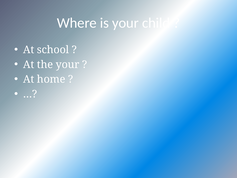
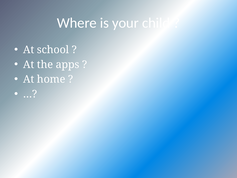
the your: your -> apps (68, 64)
